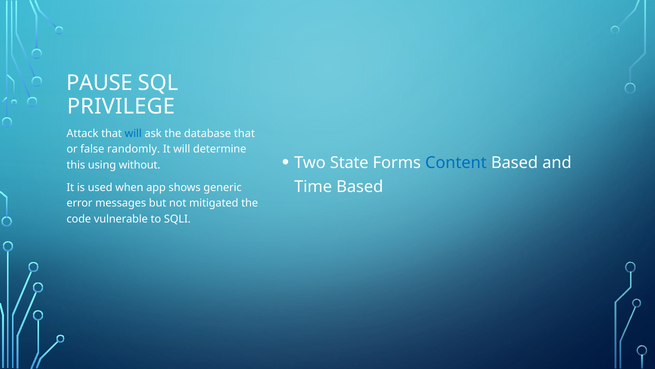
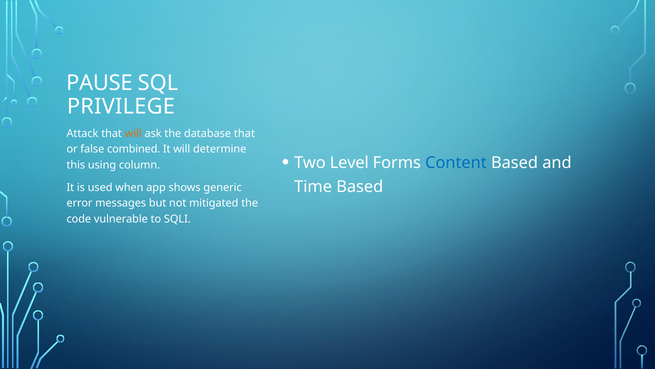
will colour: blue -> orange (133, 133)
randomly: randomly -> combined (134, 149)
State: State -> Level (349, 163)
without: without -> column (140, 165)
